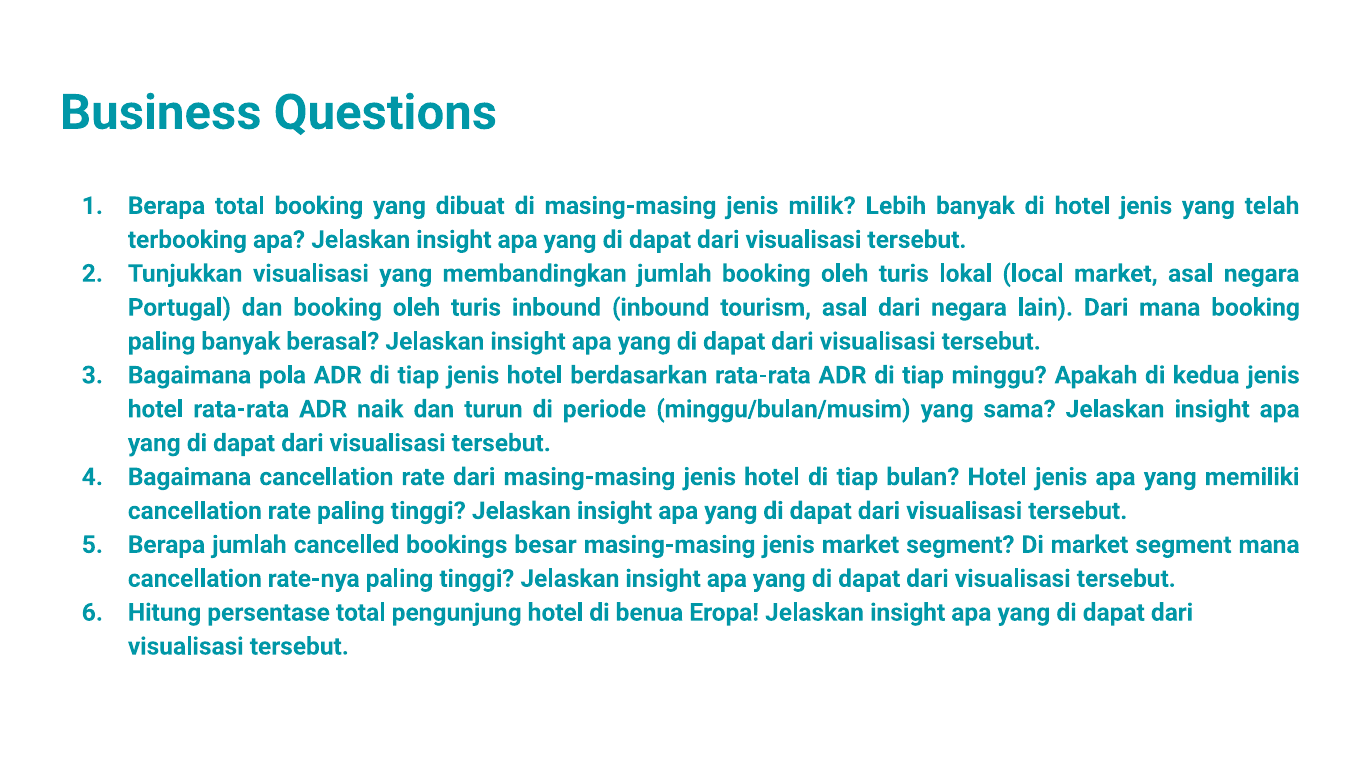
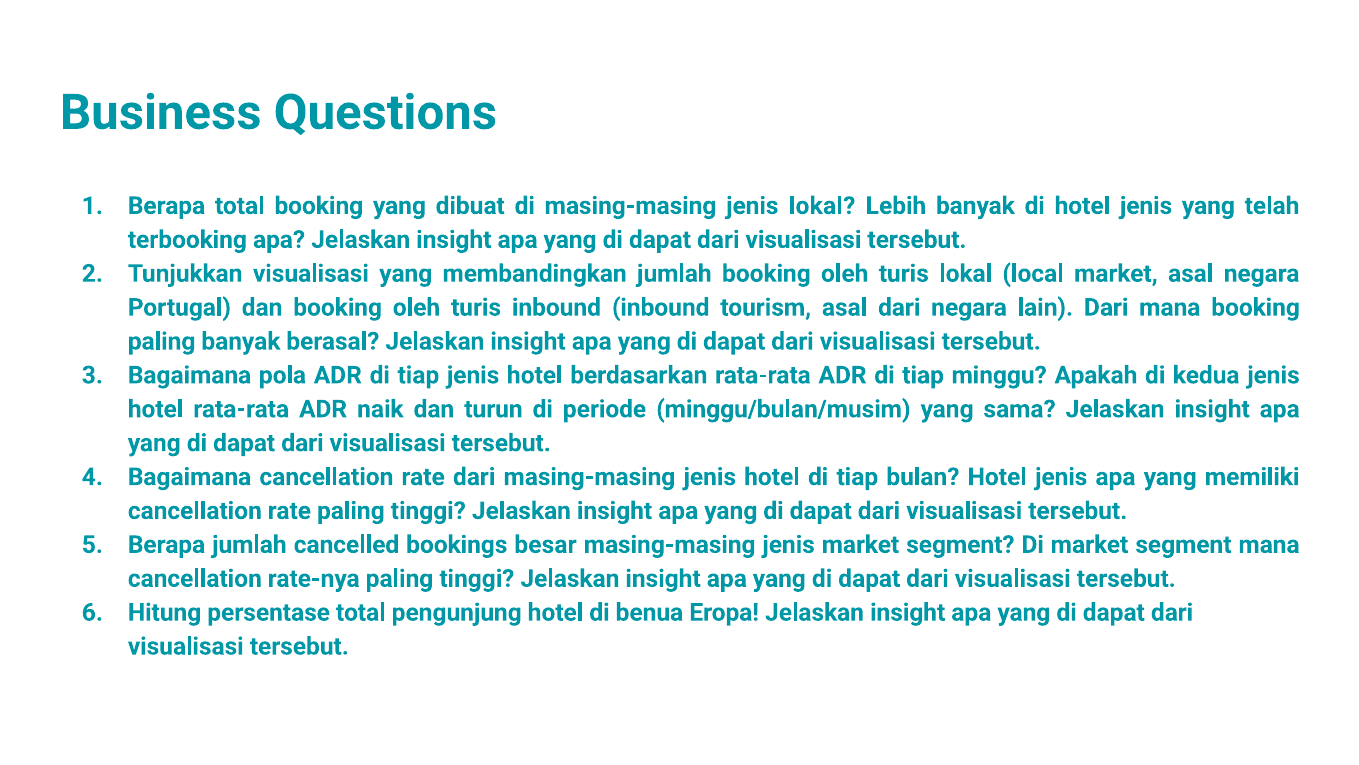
jenis milik: milik -> lokal (822, 206)
